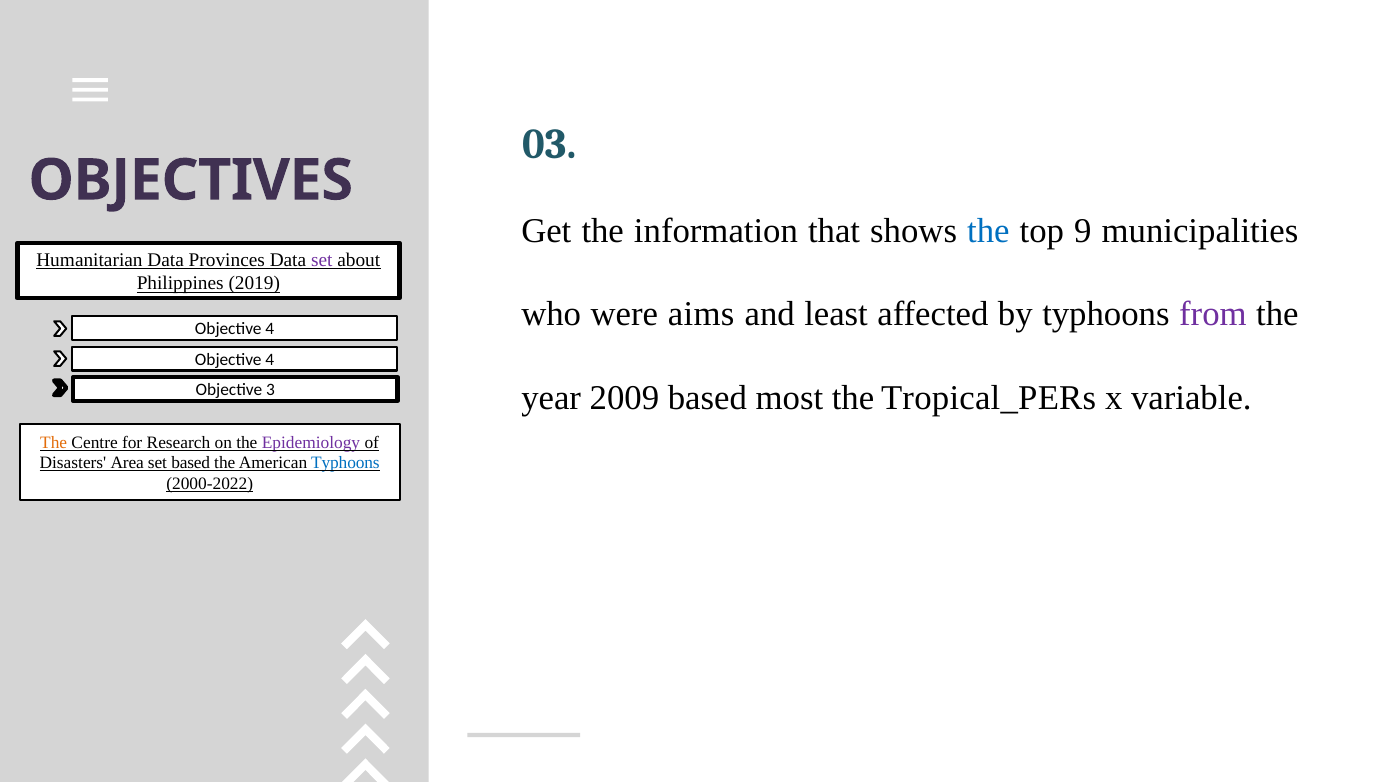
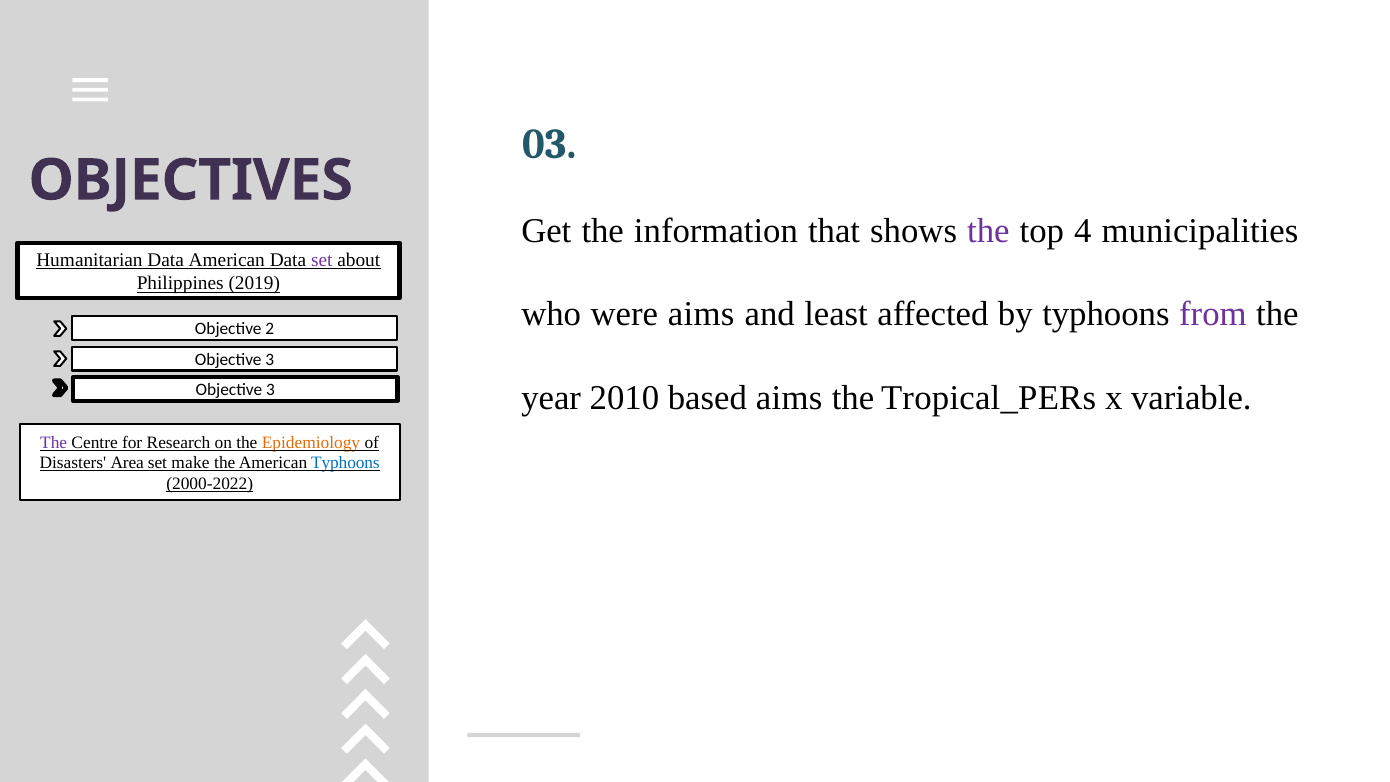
the colour: blue -> purple (988, 231)
9: 9 -> 4 (1083, 231)
Data Provinces: Provinces -> American (227, 260)
4: 4 -> 2 (270, 329)
4: 4 -> 3 (270, 360)
2009: 2009 -> 2010 (624, 398)
based most: most -> aims (789, 398)
The colour: orange -> purple (54, 442)
Epidemiology colour: purple -> orange (311, 442)
set based: based -> make (191, 463)
